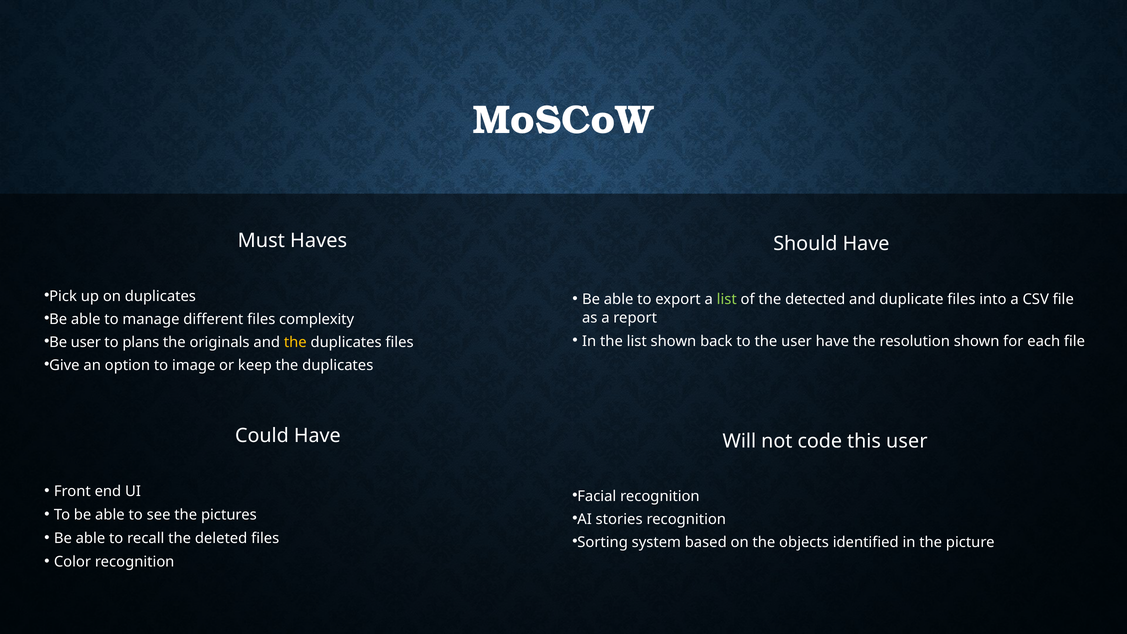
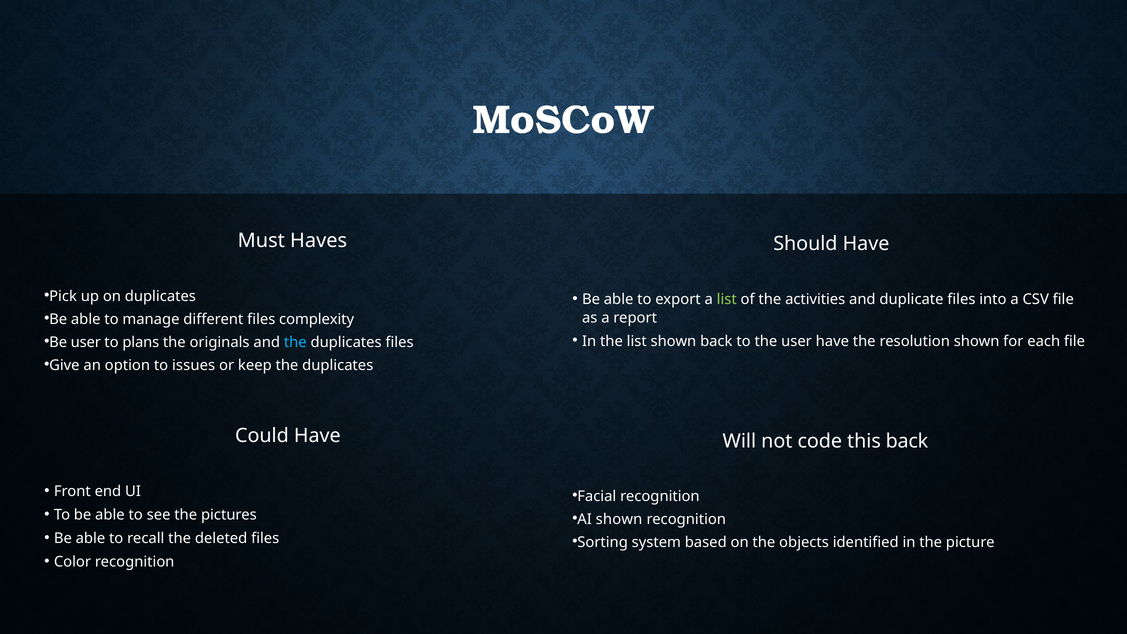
detected: detected -> activities (815, 300)
the colour: yellow -> light blue (295, 342)
image: image -> issues (194, 365)
this user: user -> back (907, 441)
AI stories: stories -> shown (619, 519)
